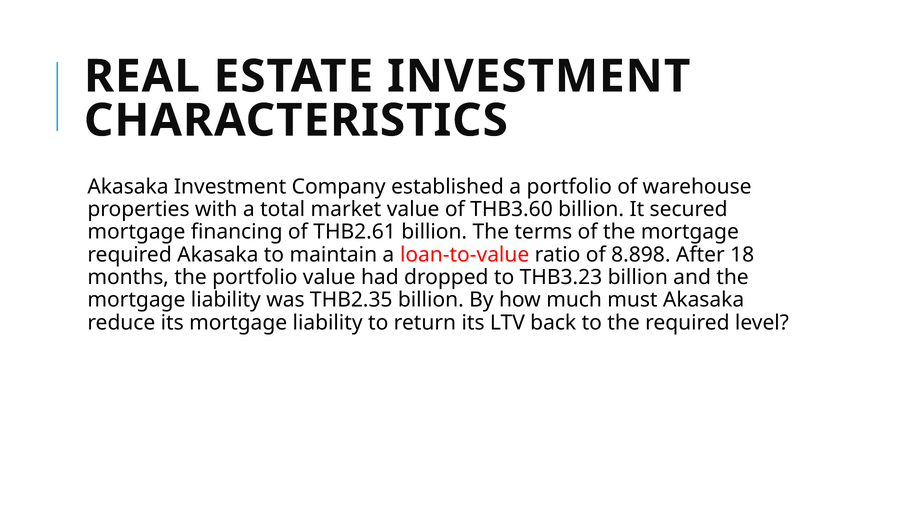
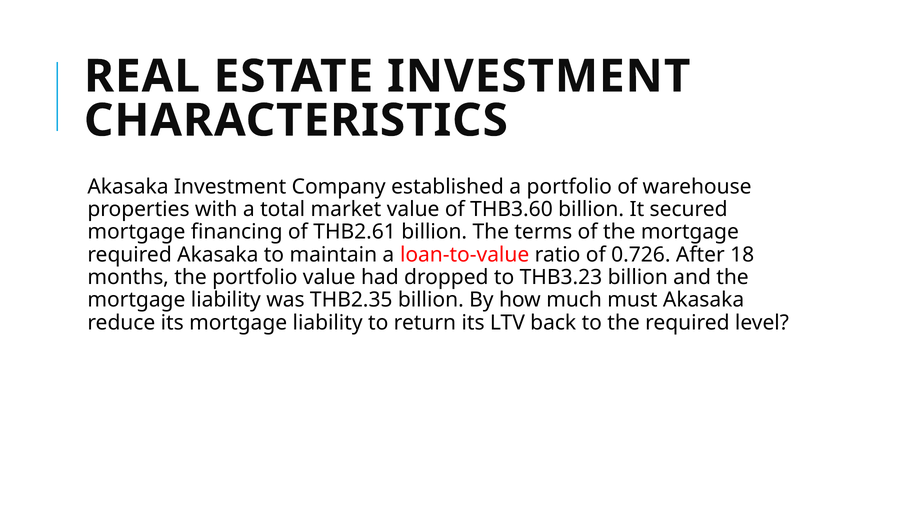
8.898: 8.898 -> 0.726 (641, 255)
